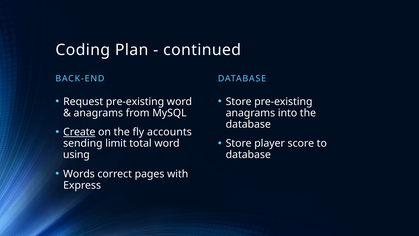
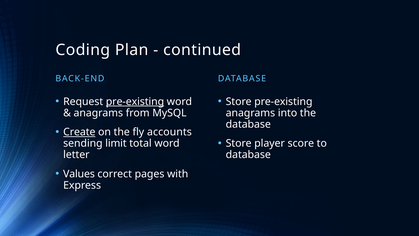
pre-existing underline: none -> present (135, 101)
using: using -> letter (76, 155)
Words: Words -> Values (79, 174)
